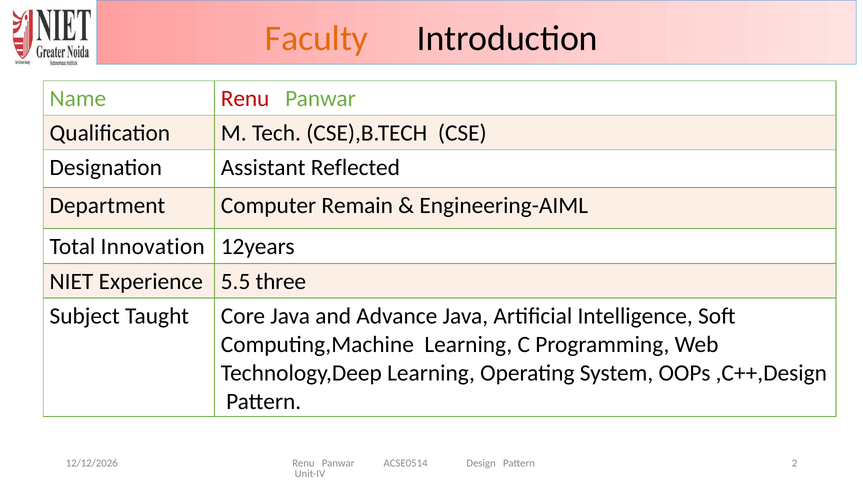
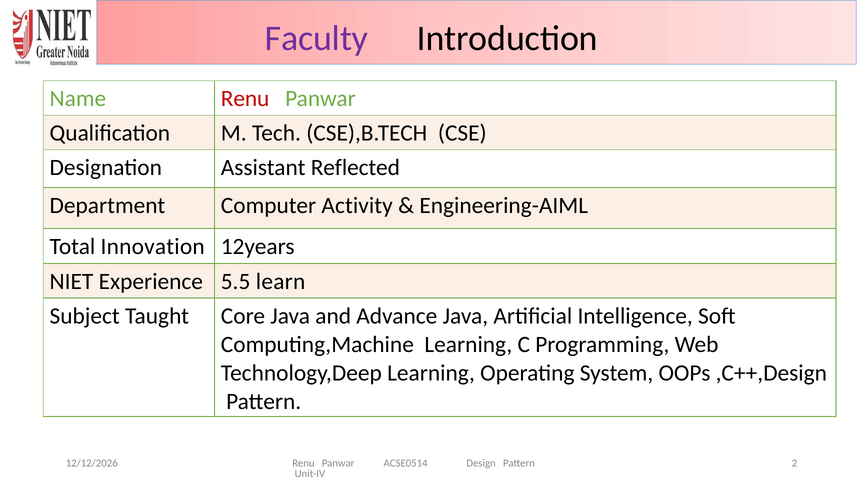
Faculty colour: orange -> purple (317, 39)
Remain: Remain -> Activity (357, 205)
three: three -> learn (281, 282)
